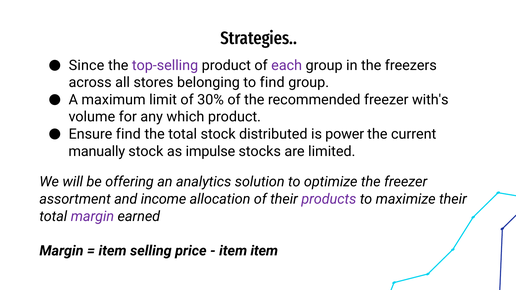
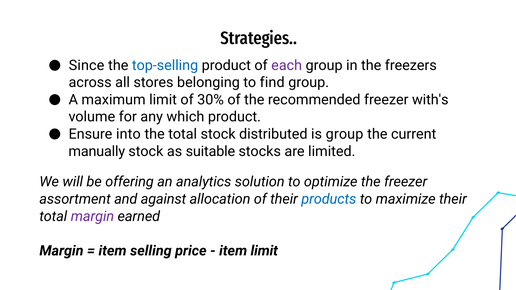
top-selling colour: purple -> blue (165, 65)
Ensure find: find -> into (128, 134)
is power: power -> group (345, 134)
impulse: impulse -> suitable (210, 151)
income: income -> against (164, 199)
products colour: purple -> blue (329, 199)
item item: item -> limit (264, 251)
